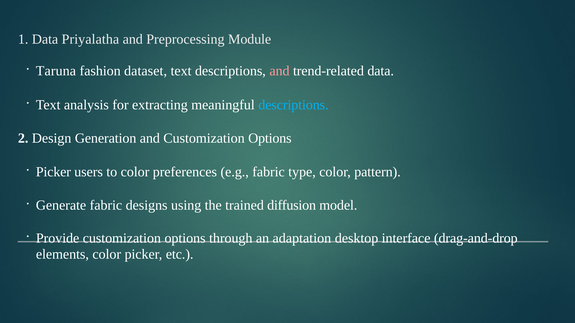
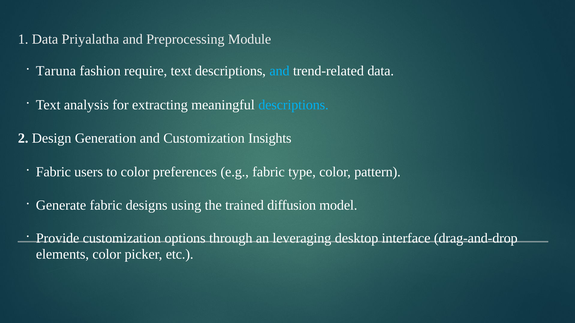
dataset: dataset -> require (146, 71)
and colour: pink -> light blue (279, 71)
and Customization Options: Options -> Insights (270, 138)
Picker: Picker -> Fabric (53, 172)
adaptation: adaptation -> leveraging (302, 238)
